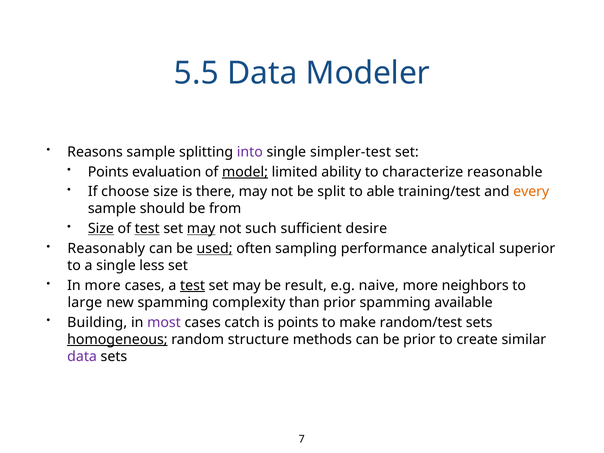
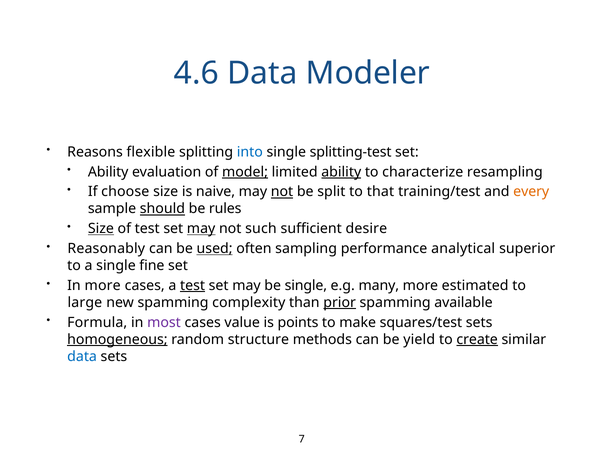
5.5: 5.5 -> 4.6 (196, 73)
Reasons sample: sample -> flexible (151, 152)
into colour: purple -> blue (250, 152)
simpler-test: simpler-test -> splitting-test (351, 152)
Points: Points -> Ability (108, 172)
ability underline: none -> present (341, 172)
reasonable: reasonable -> resampling (505, 172)
there: there -> naive (216, 192)
not underline: none -> present (282, 192)
able: able -> that (380, 192)
should underline: none -> present (162, 209)
from: from -> rules (225, 209)
test underline: present -> none (147, 229)
less: less -> fine (152, 266)
be result: result -> single (306, 286)
naive: naive -> many (379, 286)
neighbors: neighbors -> estimated (475, 286)
prior underline: none -> present (340, 303)
Building: Building -> Formula (97, 322)
catch: catch -> value (242, 322)
random/test: random/test -> squares/test (421, 322)
be prior: prior -> yield (419, 339)
create underline: none -> present (477, 339)
data colour: purple -> blue (82, 356)
